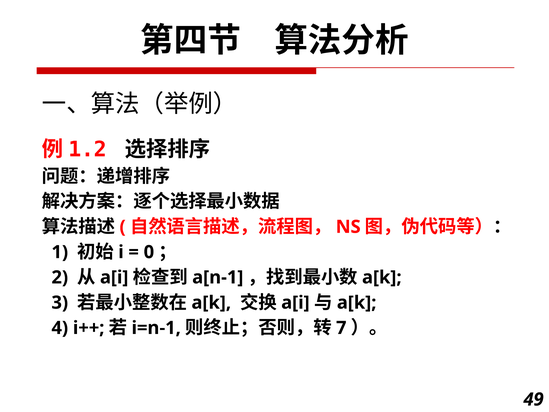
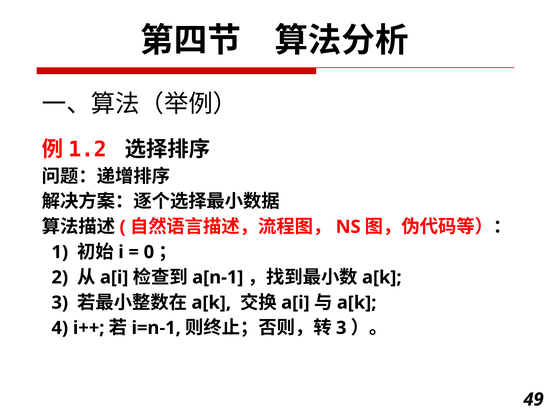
7: 7 -> 3 (341, 328)
